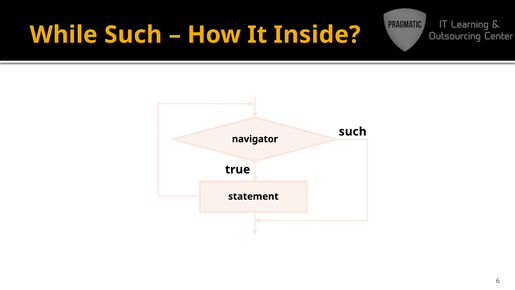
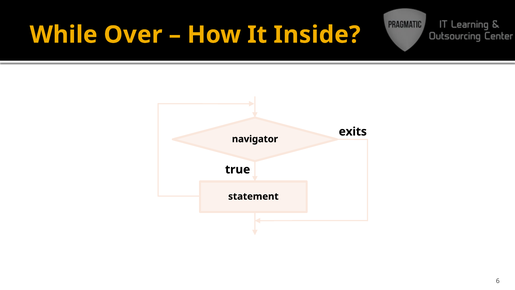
While Such: Such -> Over (133, 35)
such: such -> exits (353, 131)
